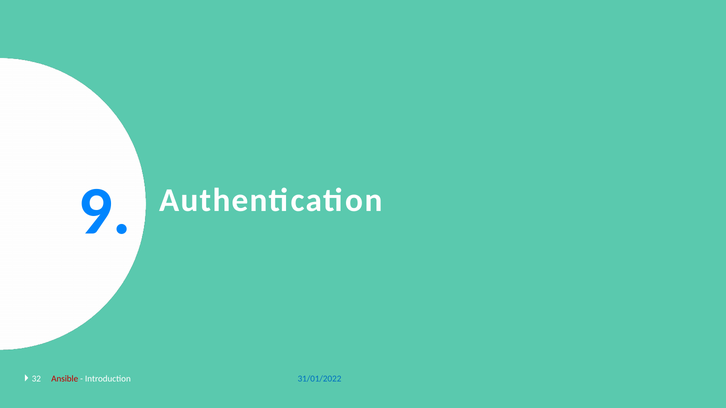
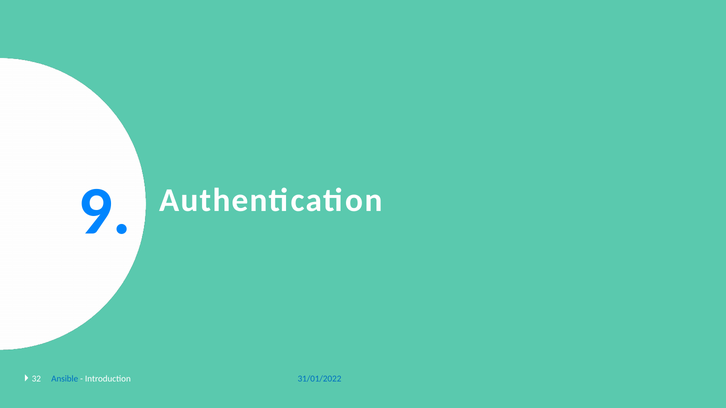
Ansible colour: red -> blue (65, 379)
